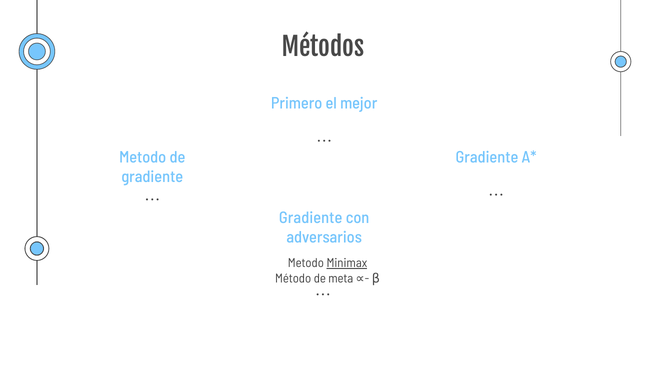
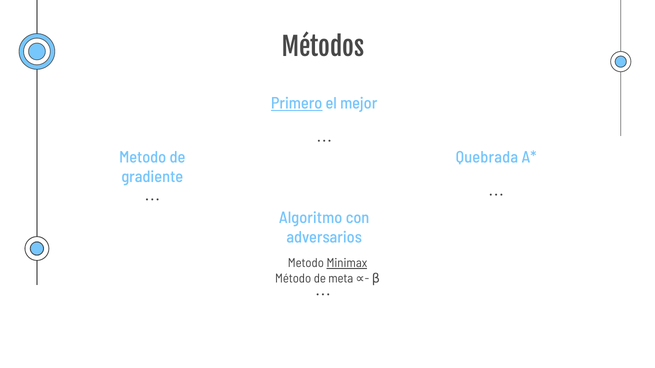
Primero underline: none -> present (297, 103)
Gradiente: Gradiente -> Quebrada (487, 157)
Gradiente: Gradiente -> Algoritmo (311, 218)
